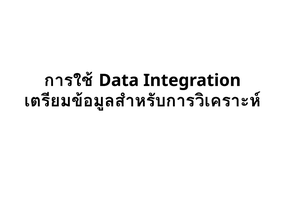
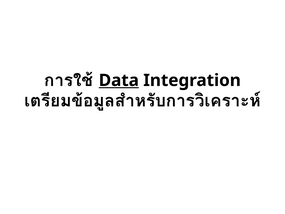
Data underline: none -> present (119, 80)
